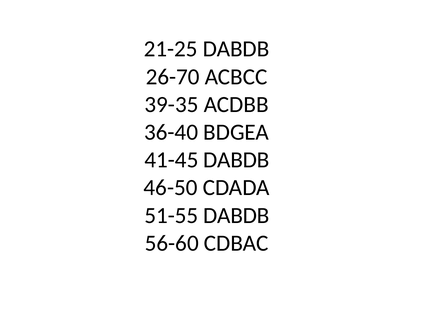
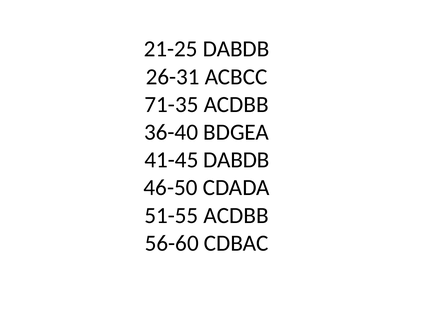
26-70: 26-70 -> 26-31 (173, 77)
39-35: 39-35 -> 71-35 (172, 105)
51-55 DABDB: DABDB -> ACDBB (236, 216)
